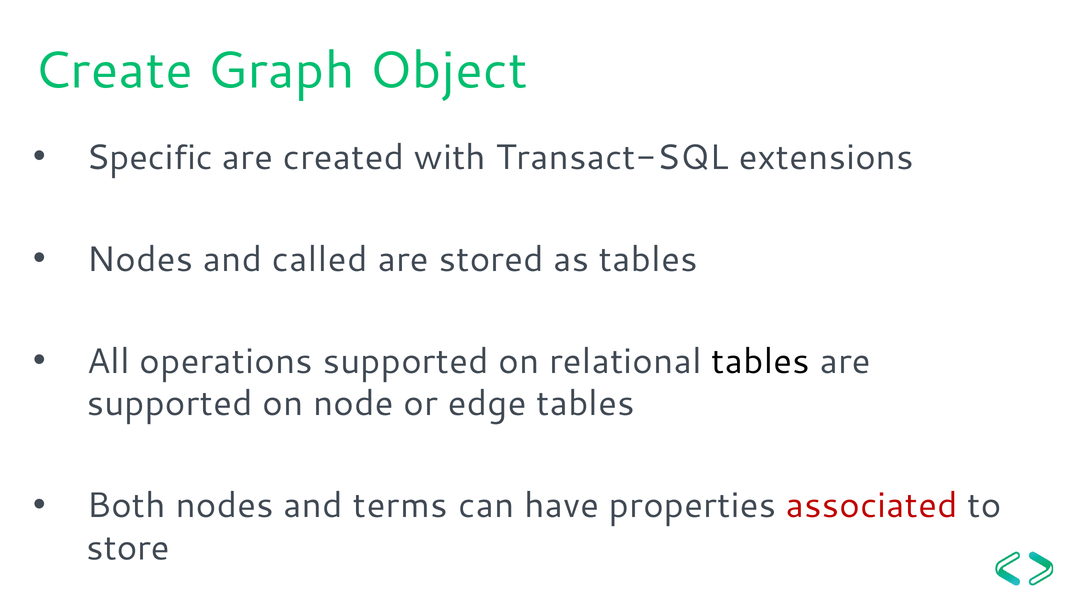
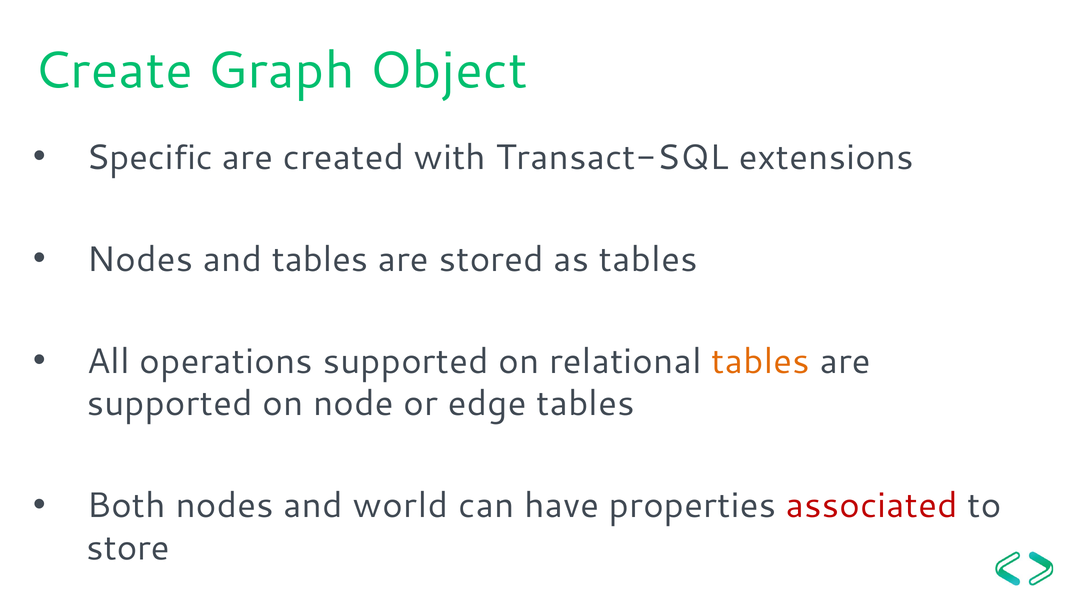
and called: called -> tables (320, 259)
tables colour: black -> orange (761, 361)
terms: terms -> world (400, 506)
